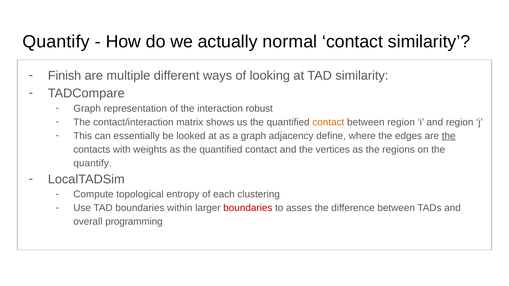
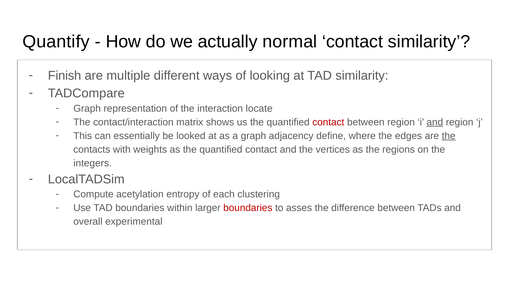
robust: robust -> locate (259, 109)
contact colour: orange -> red (328, 122)
and underline: none -> present (435, 122)
quantify: quantify -> integers (93, 163)
topological: topological -> acetylation (140, 195)
programming: programming -> experimental (134, 222)
